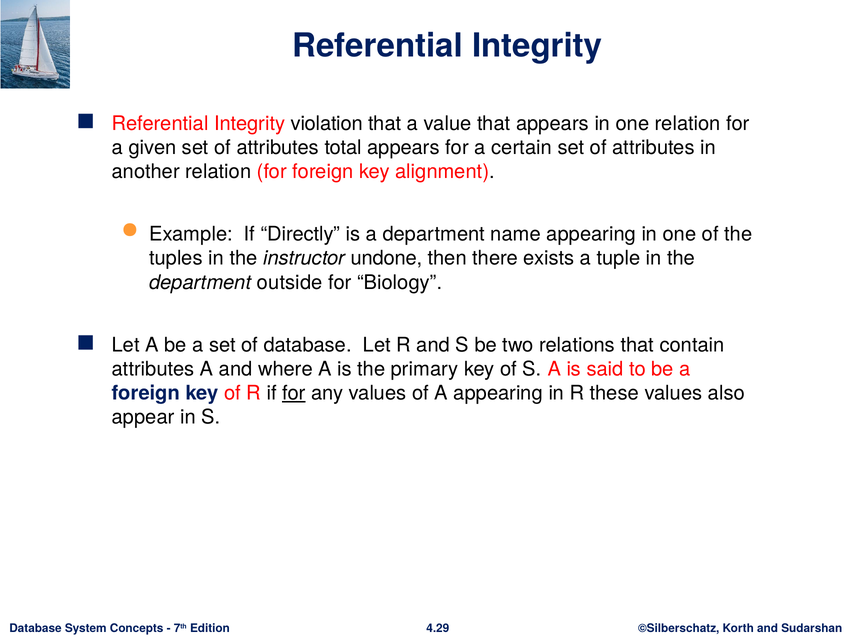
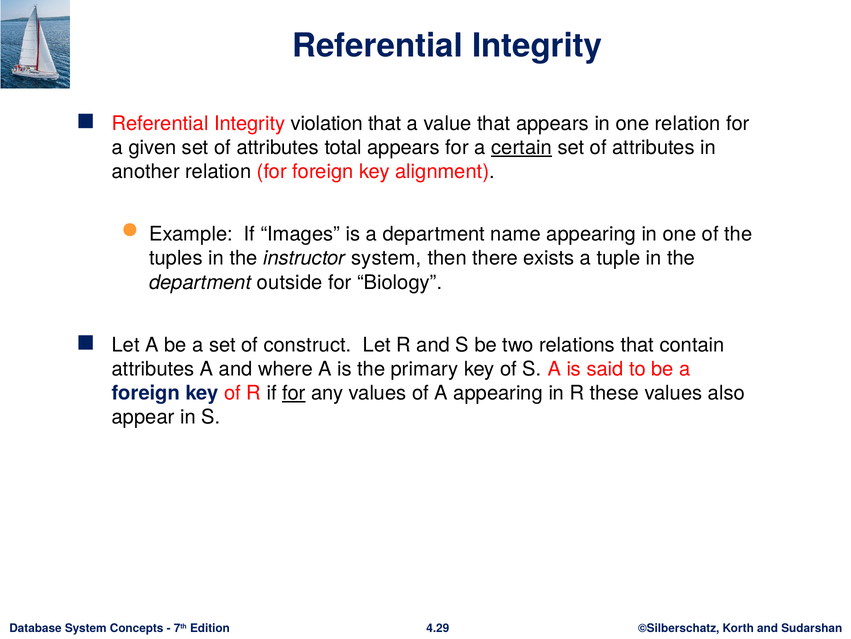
certain underline: none -> present (522, 147)
Directly: Directly -> Images (300, 234)
instructor undone: undone -> system (386, 258)
of database: database -> construct (308, 344)
